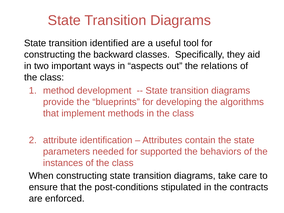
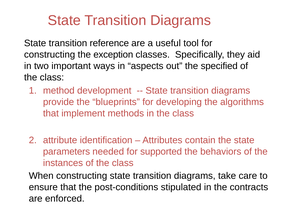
identified: identified -> reference (109, 43)
backward: backward -> exception (113, 55)
relations: relations -> specified (219, 66)
